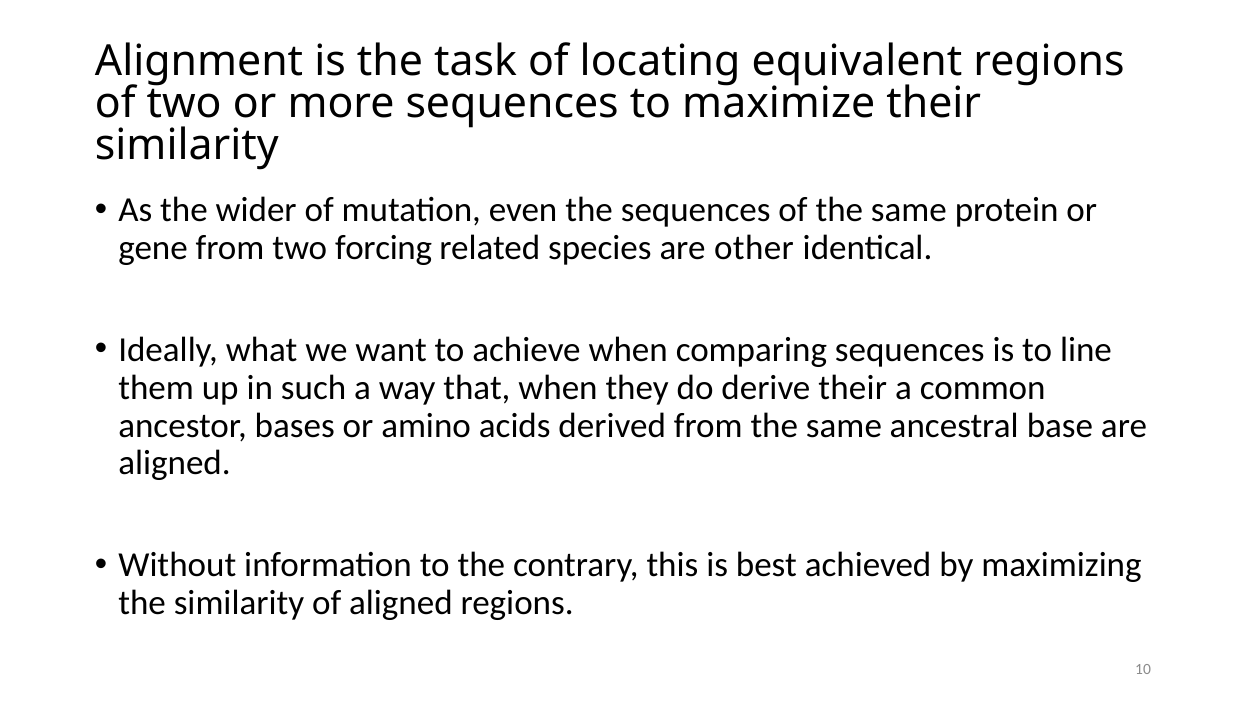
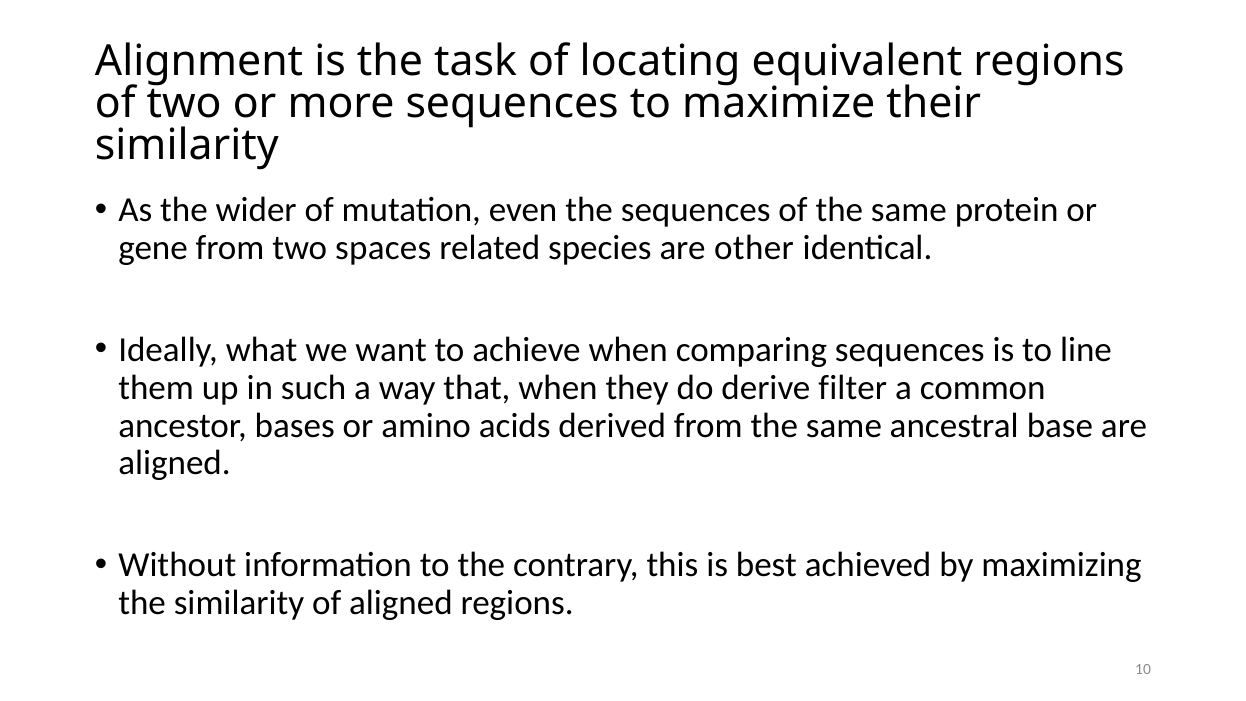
forcing: forcing -> spaces (383, 248)
derive their: their -> filter (853, 388)
